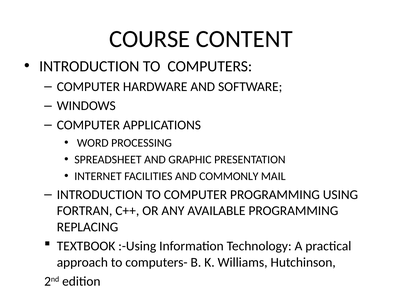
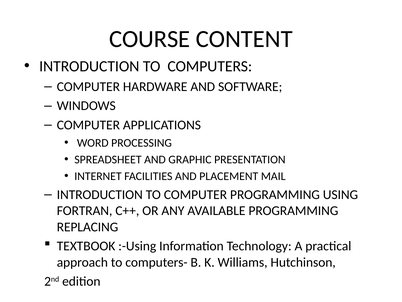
COMMONLY: COMMONLY -> PLACEMENT (229, 176)
